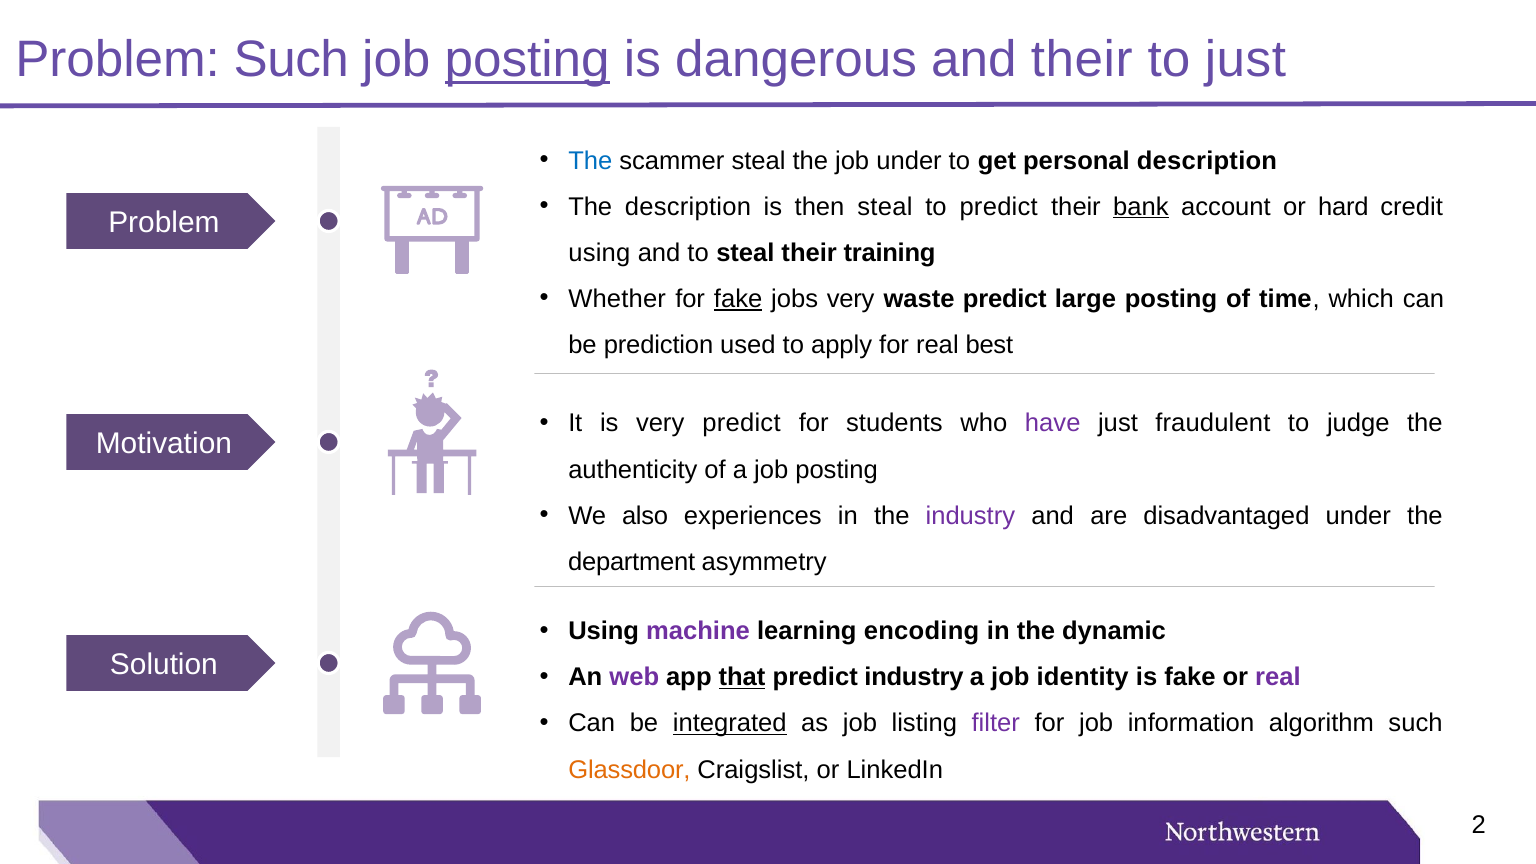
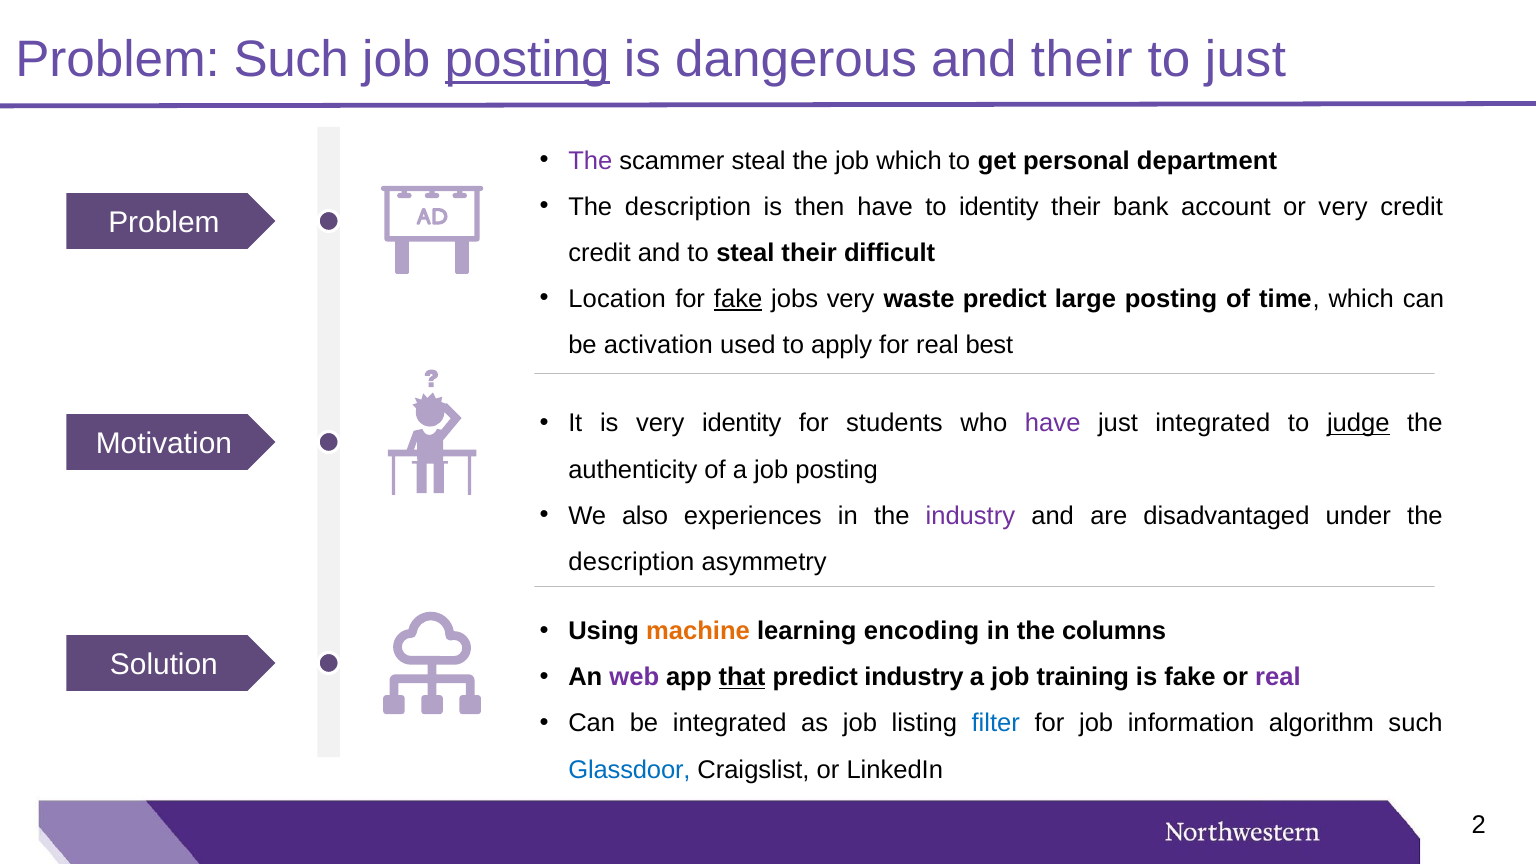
The colour: blue -> purple (590, 161)
job under: under -> which (909, 161)
personal description: description -> department (1207, 161)
then steal: steal -> have (885, 207)
to predict: predict -> identity (999, 207)
bank underline: present -> none (1141, 207)
or hard: hard -> very (1343, 207)
using: using -> credit (600, 253)
training: training -> difficult (890, 253)
Whether: Whether -> Location (617, 299)
prediction: prediction -> activation (658, 345)
very predict: predict -> identity (742, 424)
just fraudulent: fraudulent -> integrated (1213, 424)
judge underline: none -> present (1358, 424)
department: department -> description (631, 562)
machine colour: purple -> orange (698, 631)
dynamic: dynamic -> columns (1114, 631)
identity: identity -> training (1083, 677)
integrated underline: present -> none (730, 724)
filter colour: purple -> blue (996, 724)
Glassdoor colour: orange -> blue (629, 770)
